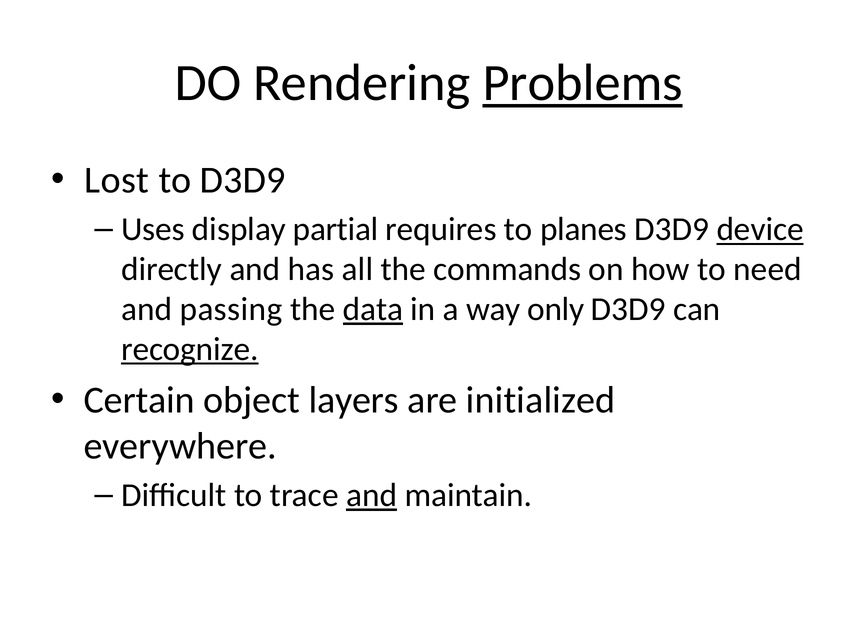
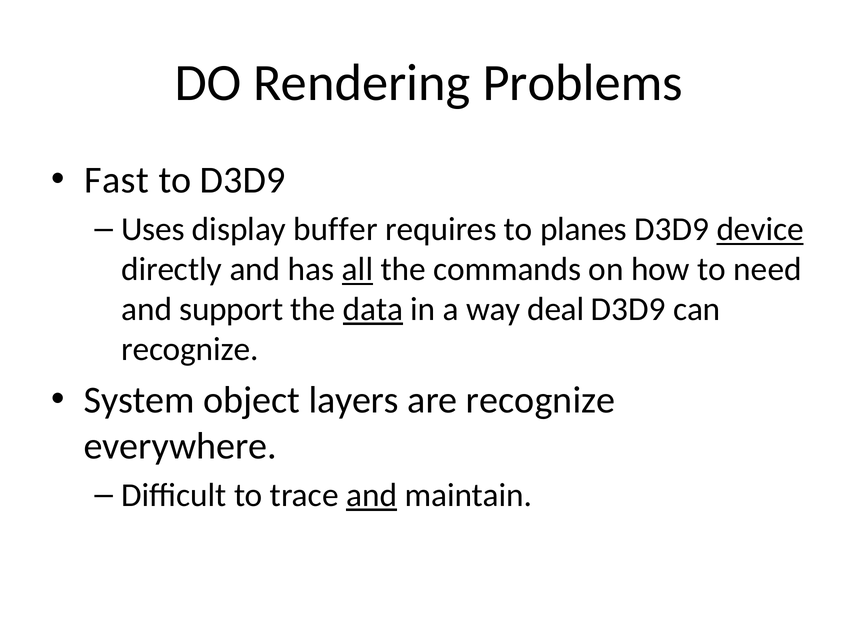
Problems underline: present -> none (583, 83)
Lost: Lost -> Fast (117, 180)
partial: partial -> buffer (335, 229)
all underline: none -> present (358, 269)
passing: passing -> support (231, 309)
only: only -> deal (556, 309)
recognize underline: present -> none (190, 349)
Certain: Certain -> System (139, 400)
are initialized: initialized -> recognize (541, 400)
